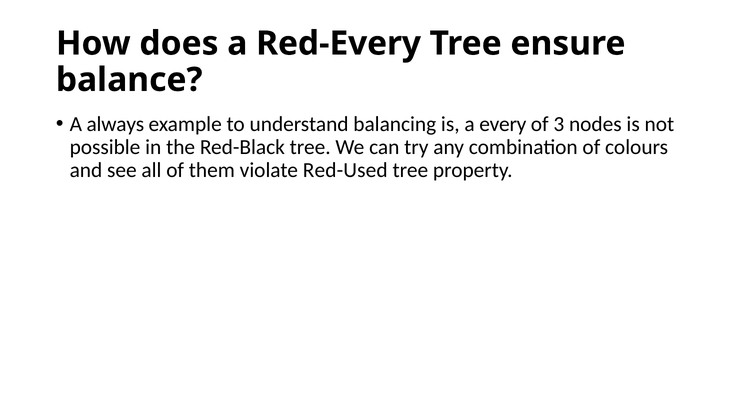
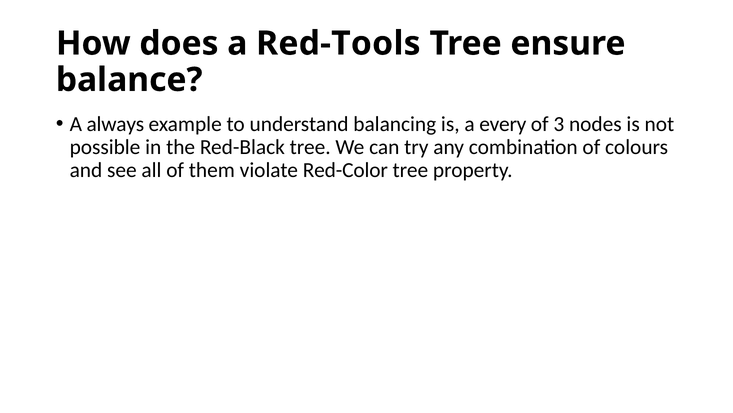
Red-Every: Red-Every -> Red-Tools (338, 43)
Red-Used: Red-Used -> Red-Color (345, 170)
